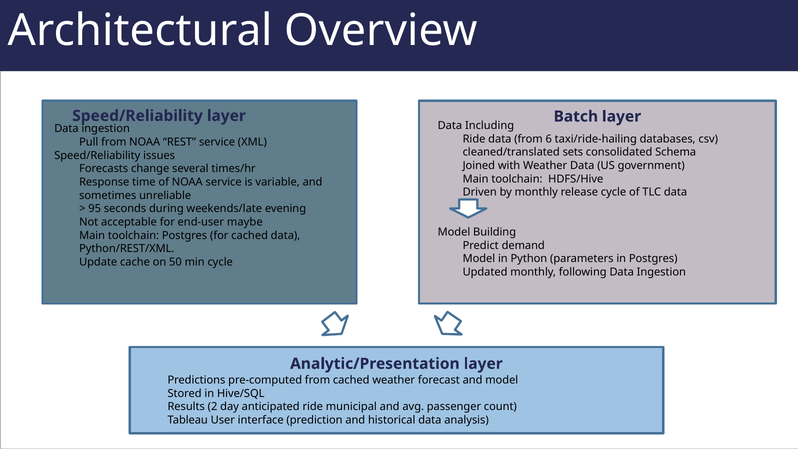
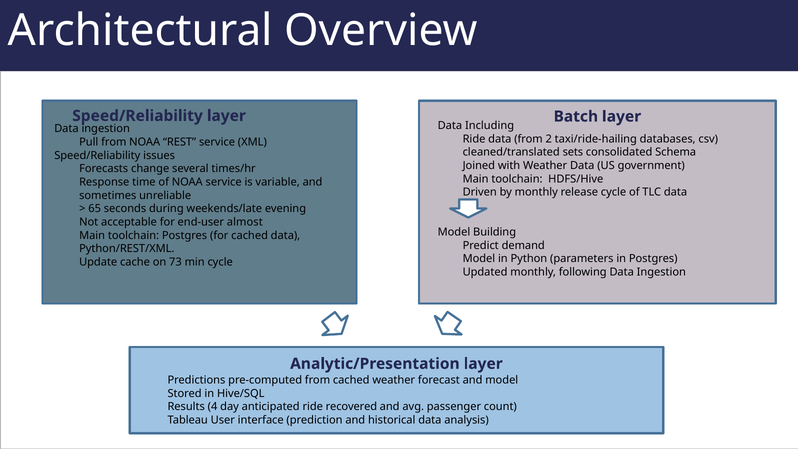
6: 6 -> 2 (549, 139)
95: 95 -> 65 (95, 209)
maybe: maybe -> almost (245, 222)
50: 50 -> 73 (175, 262)
2: 2 -> 4 (213, 407)
municipal: municipal -> recovered (351, 407)
